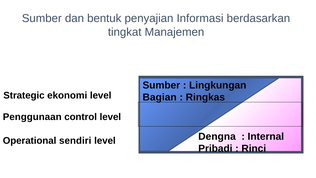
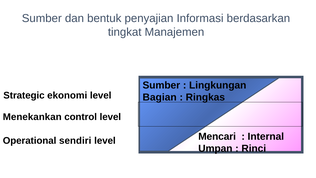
Penggunaan: Penggunaan -> Menekankan (32, 117)
Dengna: Dengna -> Mencari (217, 136)
Pribadi: Pribadi -> Umpan (215, 148)
